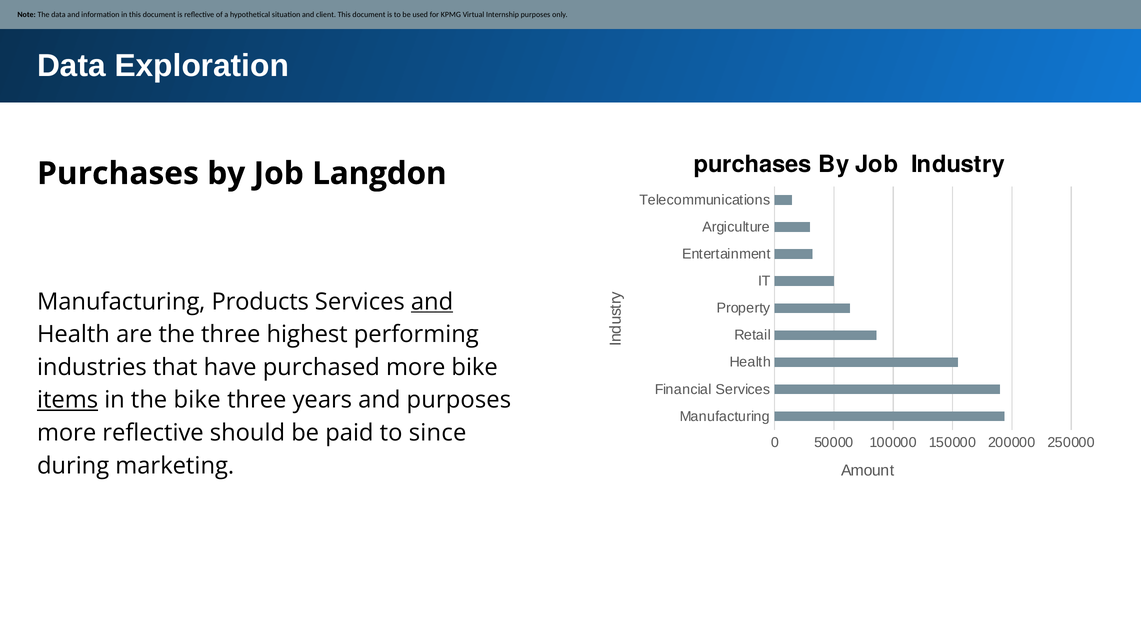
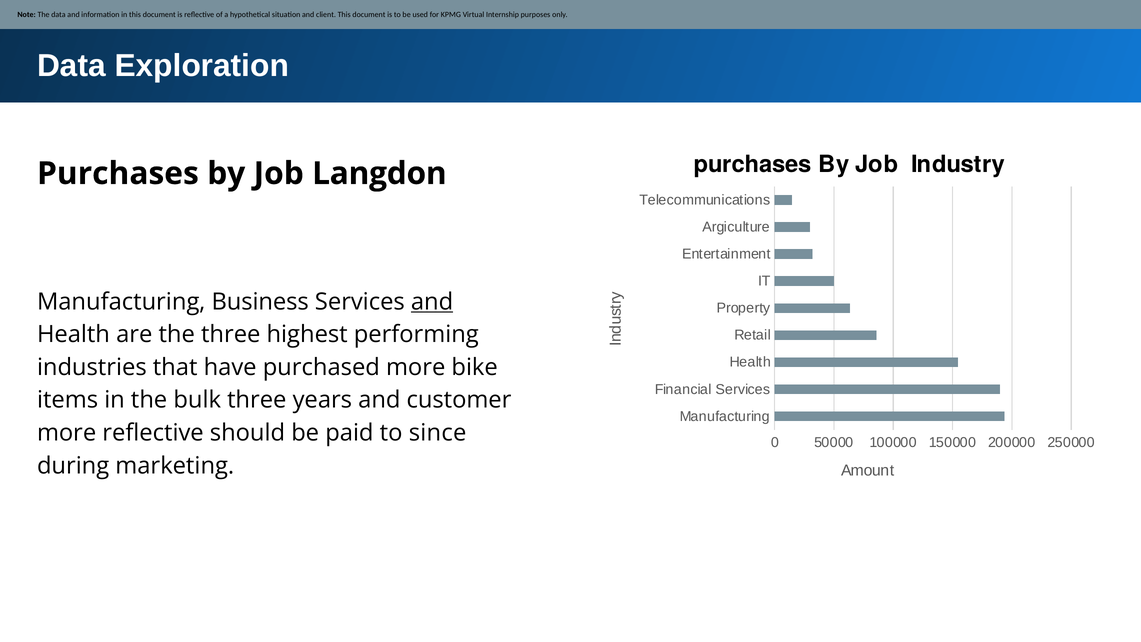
Products: Products -> Business (260, 302)
items underline: present -> none (68, 400)
the bike: bike -> bulk (197, 400)
and purposes: purposes -> customer (459, 400)
